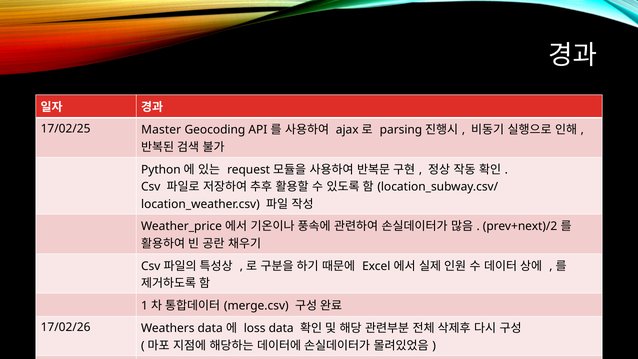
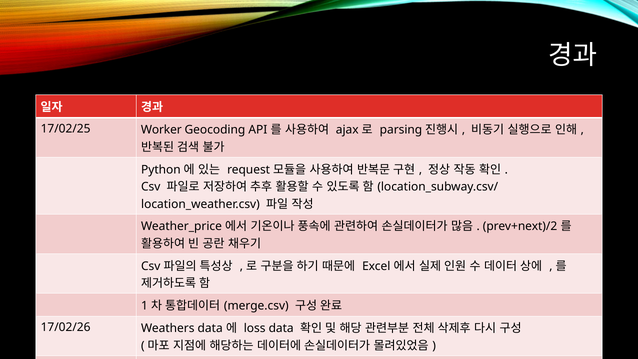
17/02/25 Master: Master -> Worker (161, 130)
